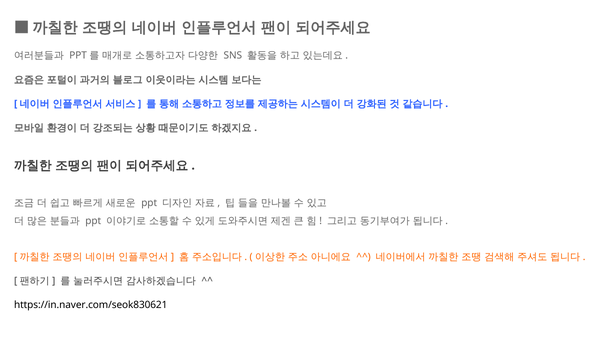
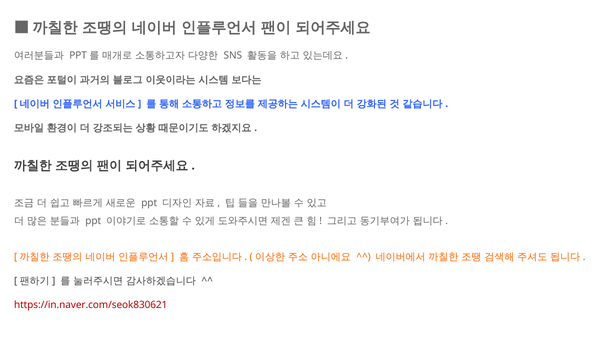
https://in.naver.com/seok830621 colour: black -> red (91, 305)
